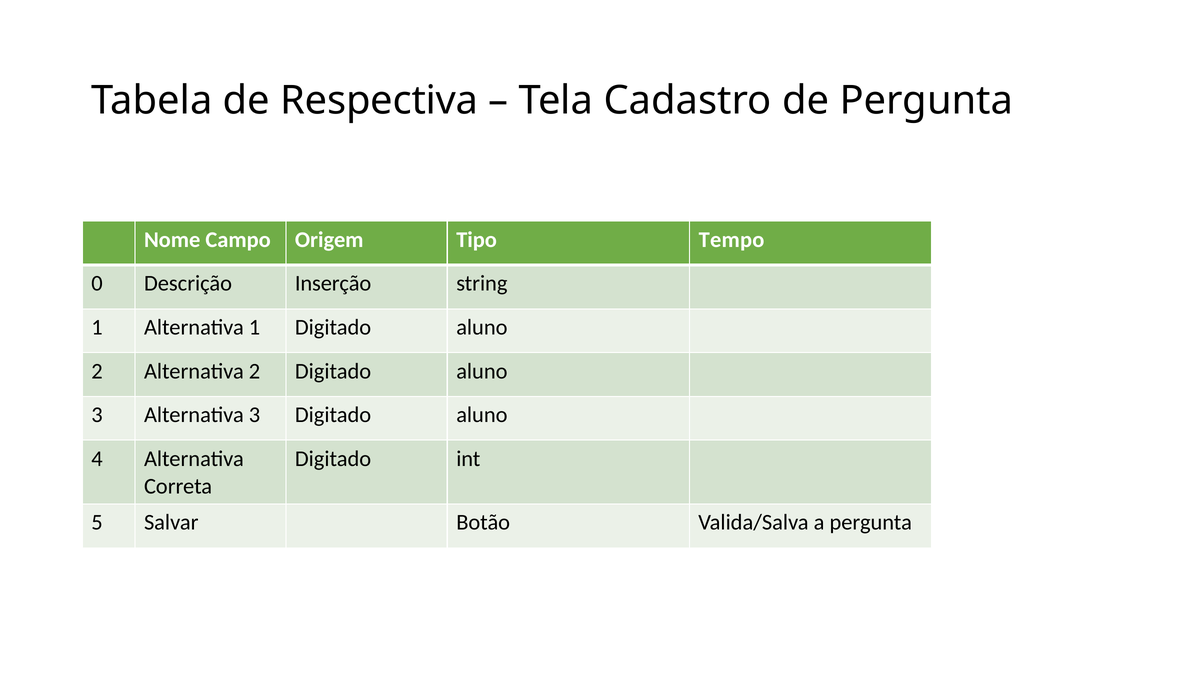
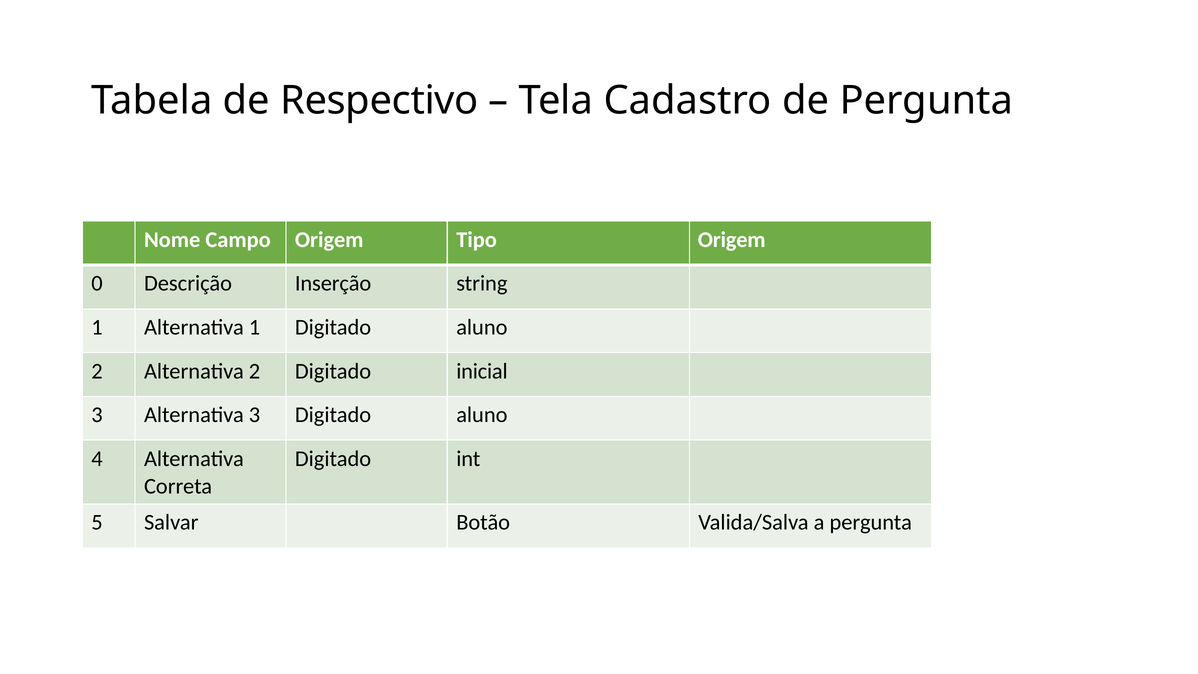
Respectiva: Respectiva -> Respectivo (379, 101)
Tipo Tempo: Tempo -> Origem (732, 240)
2 Digitado aluno: aluno -> inicial (482, 371)
